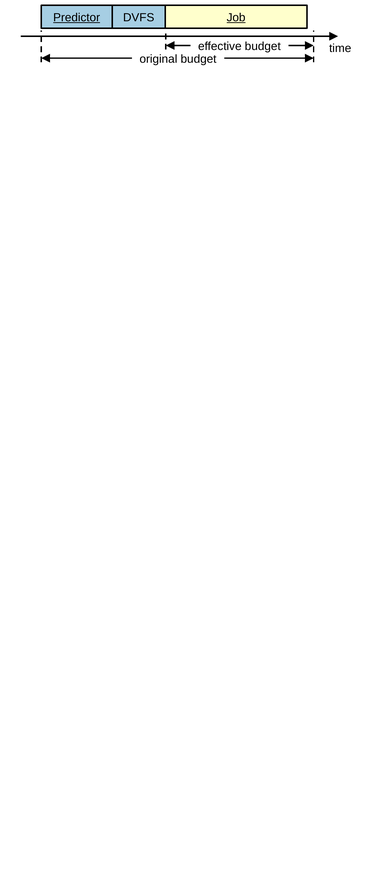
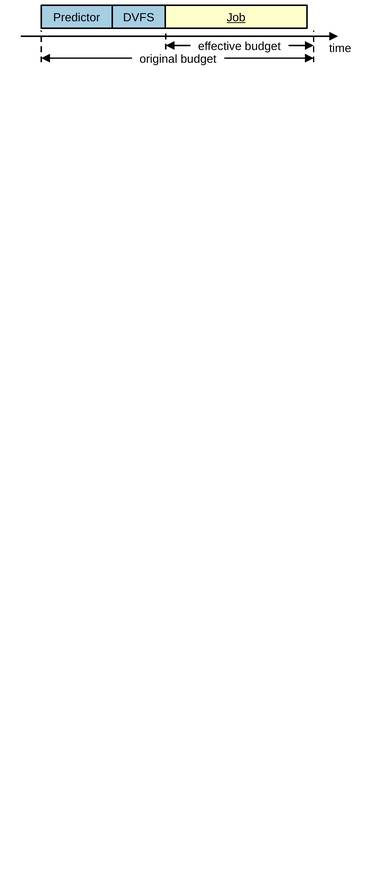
Predictor underline: present -> none (77, 18)
